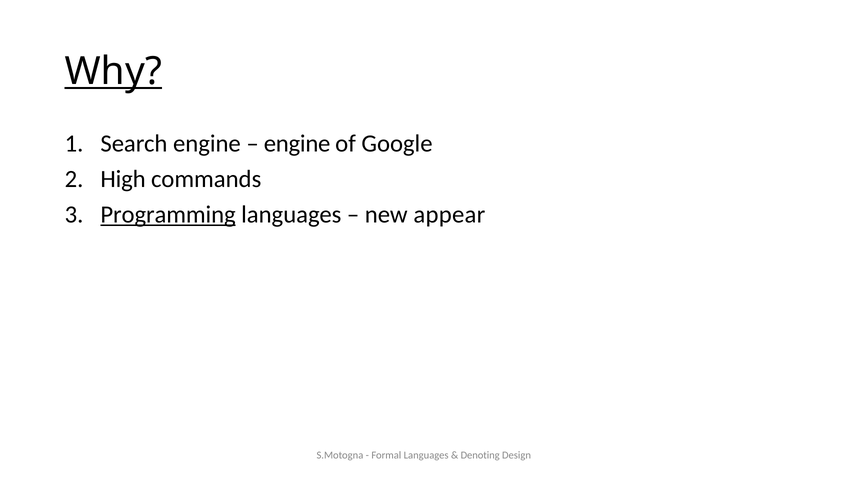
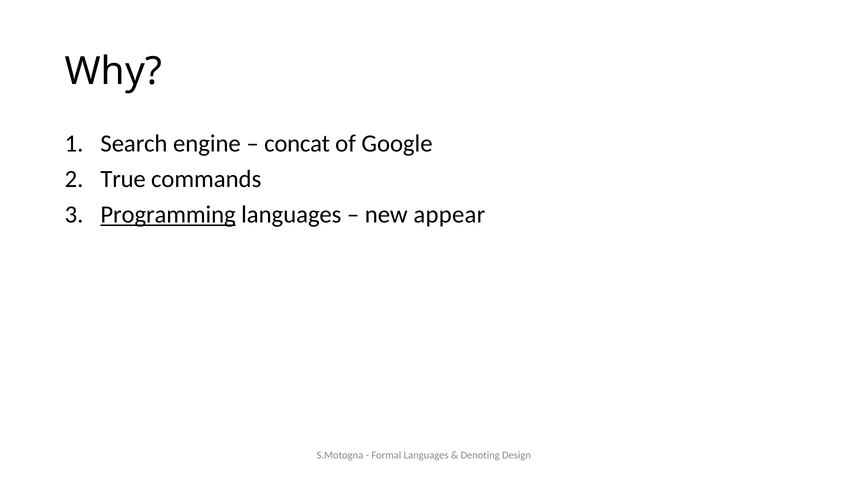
Why underline: present -> none (113, 71)
engine: engine -> concat (297, 143)
High: High -> True (123, 179)
